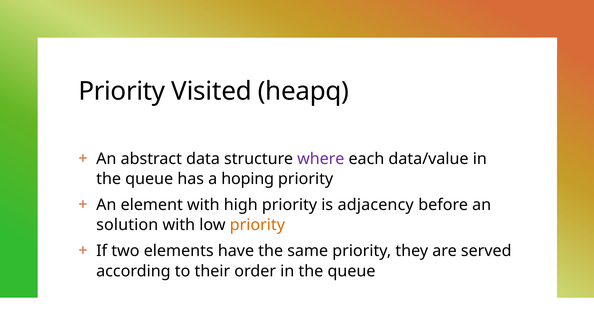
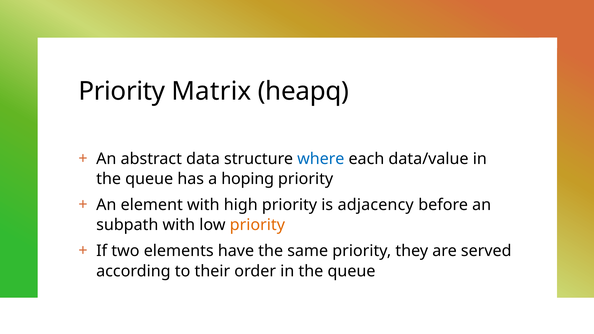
Visited: Visited -> Matrix (211, 91)
where colour: purple -> blue (321, 159)
solution: solution -> subpath (127, 225)
